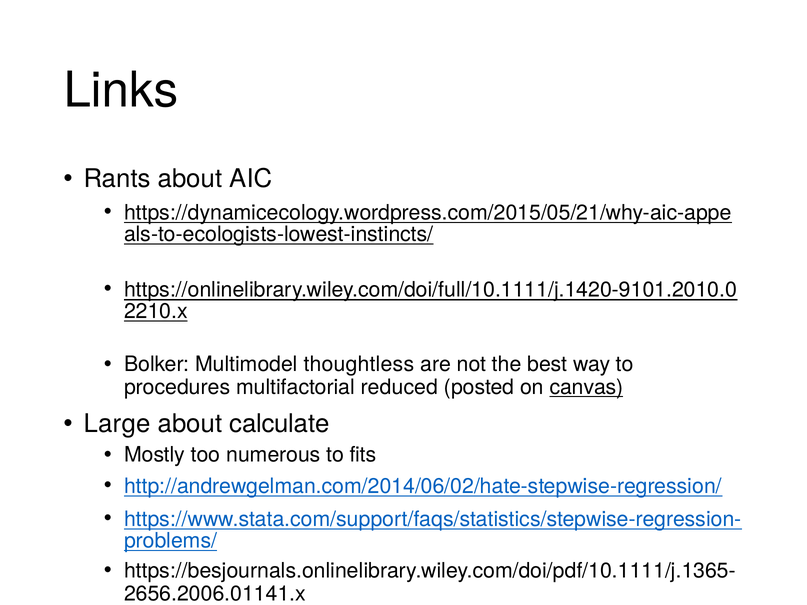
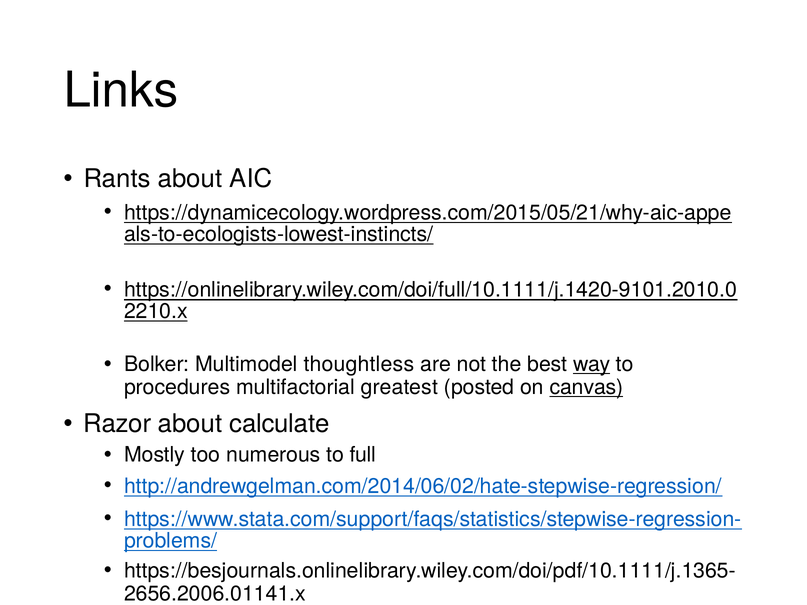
way underline: none -> present (592, 364)
reduced: reduced -> greatest (399, 387)
Large: Large -> Razor (117, 424)
fits: fits -> full (363, 455)
